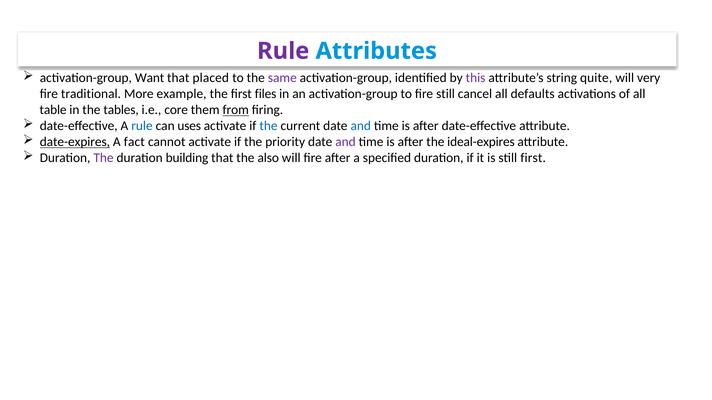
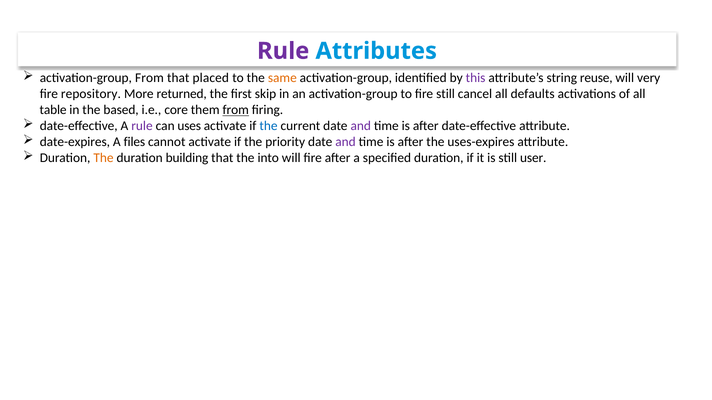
activation-group Want: Want -> From (149, 78)
same colour: purple -> orange (282, 78)
quite: quite -> reuse (596, 78)
traditional: traditional -> repository (91, 94)
example: example -> returned (182, 94)
files: files -> skip (266, 94)
tables: tables -> based (121, 110)
rule colour: blue -> purple (142, 126)
and colour: blue -> purple (361, 126)
date-expires underline: present -> none (75, 142)
fact: fact -> files (134, 142)
ideal-expires: ideal-expires -> uses-expires (481, 142)
The colour: purple -> orange (103, 158)
also: also -> into (268, 158)
still first: first -> user (533, 158)
